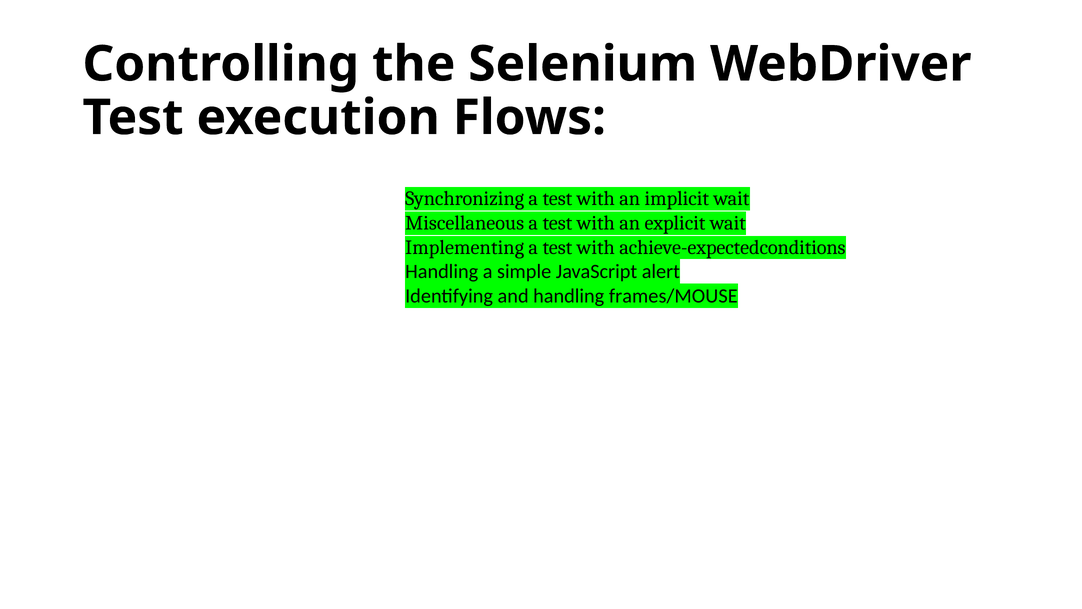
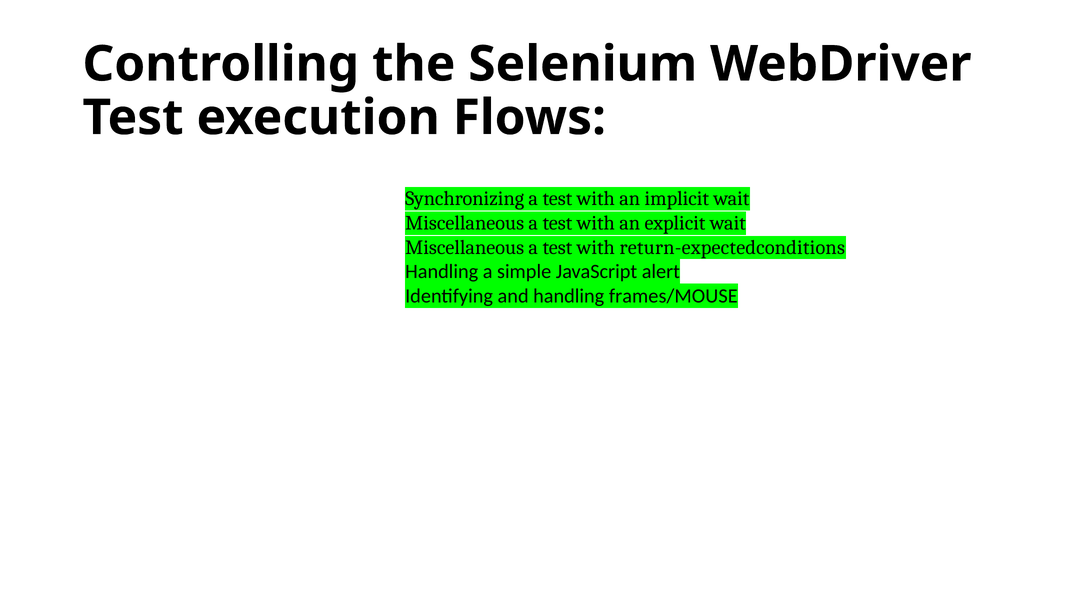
Implementing: Implementing -> Miscellaneous (465, 247)
achieve-expectedconditions: achieve-expectedconditions -> return-expectedconditions (732, 247)
